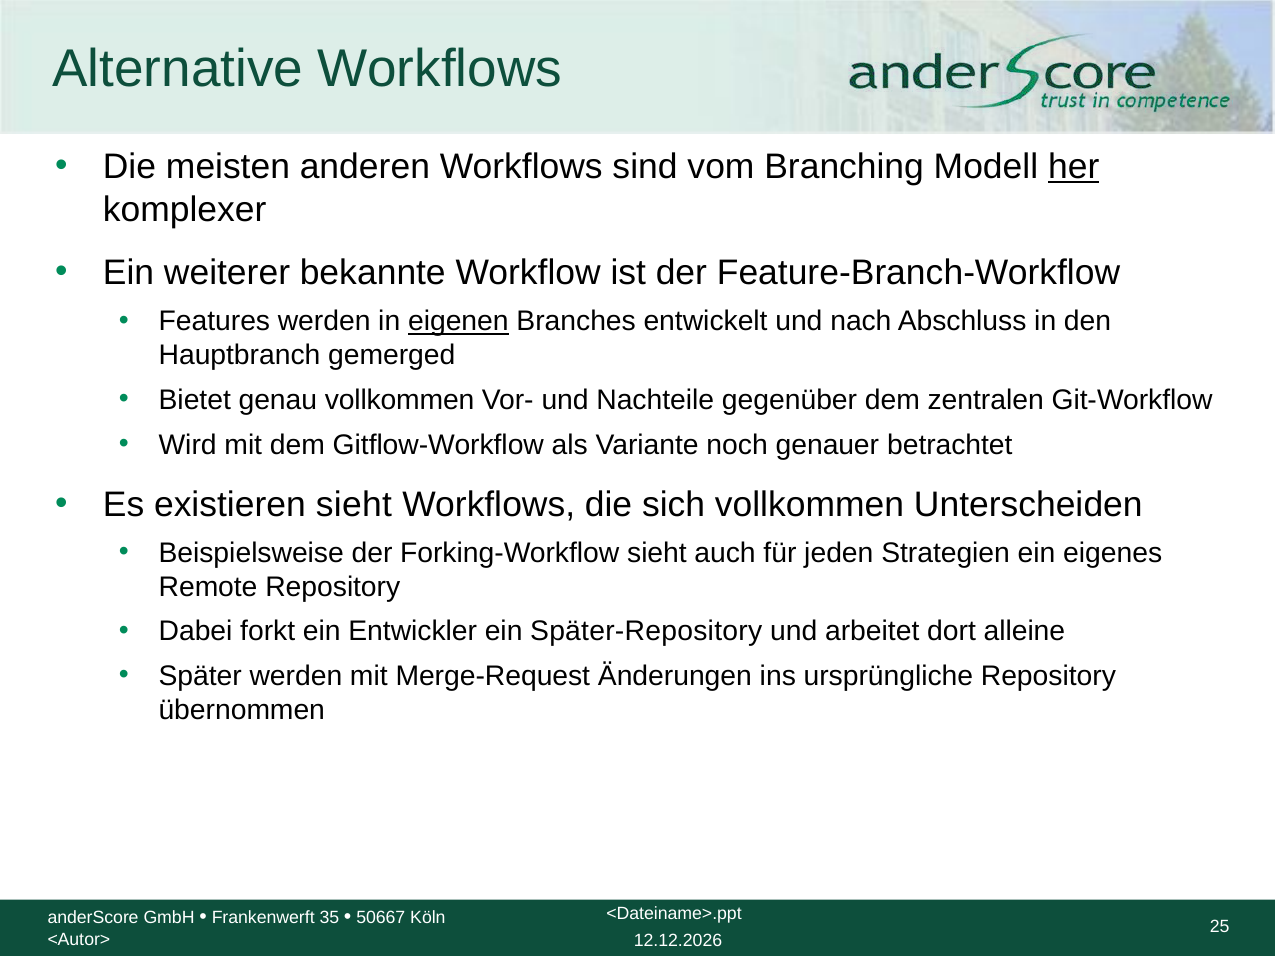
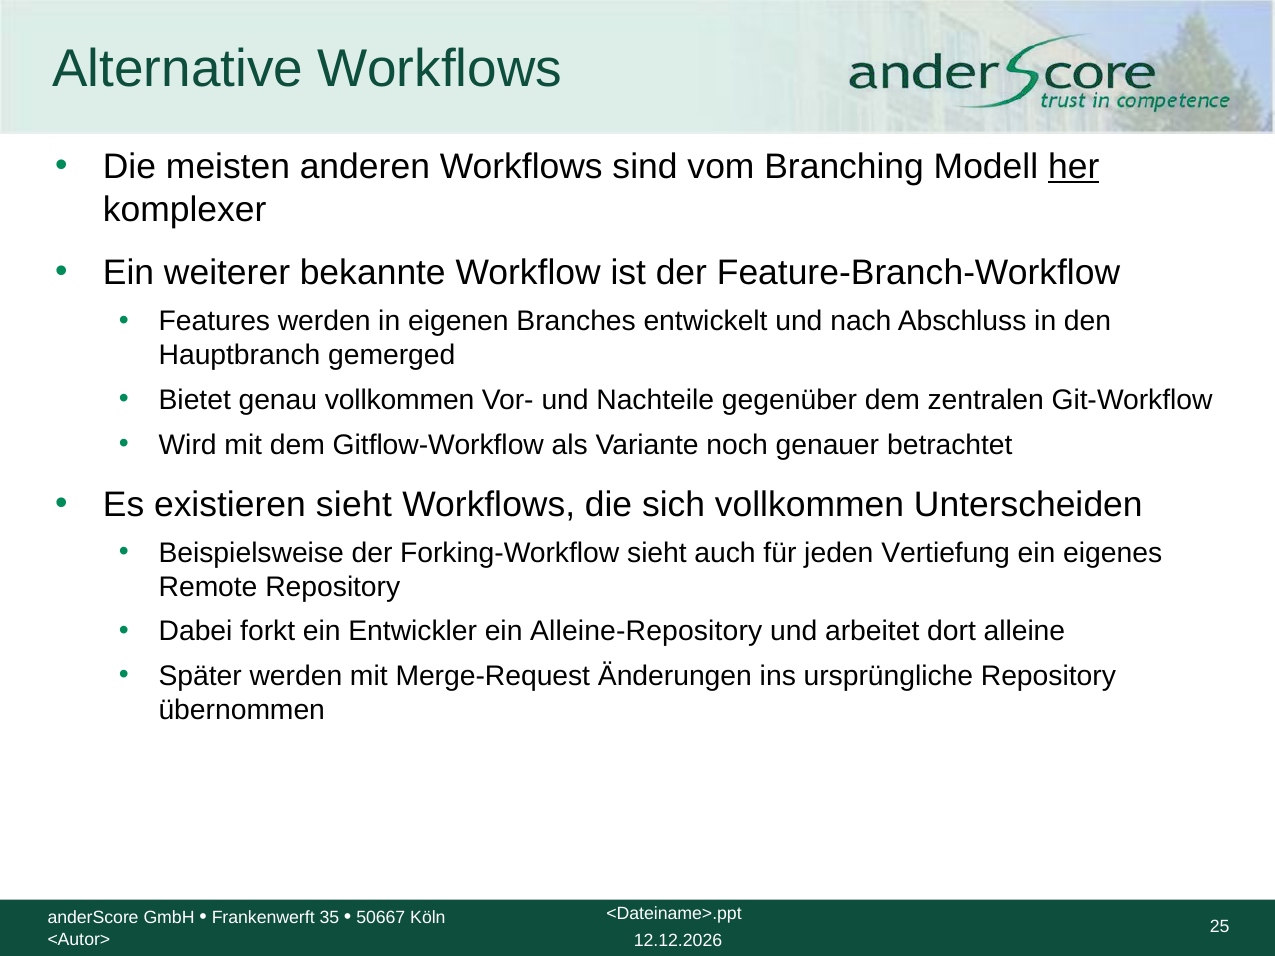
eigenen underline: present -> none (458, 322)
Strategien: Strategien -> Vertiefung (946, 553)
Später-Repository: Später-Repository -> Alleine-Repository (646, 632)
